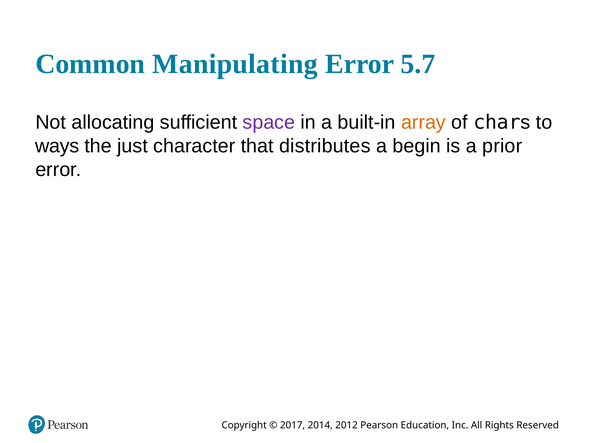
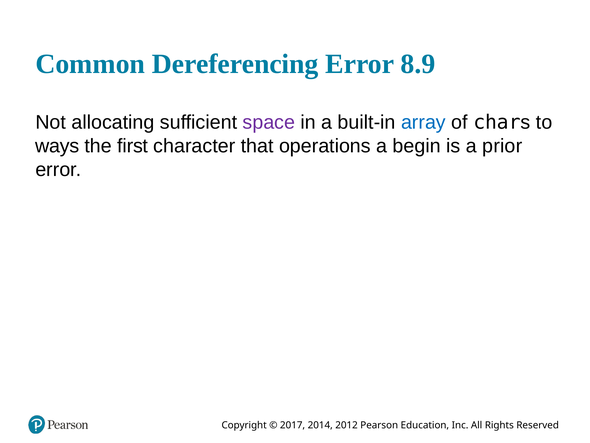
Manipulating: Manipulating -> Dereferencing (235, 64)
5.7: 5.7 -> 8.9 (418, 64)
array colour: orange -> blue (423, 122)
just: just -> first (133, 146)
distributes: distributes -> operations (325, 146)
